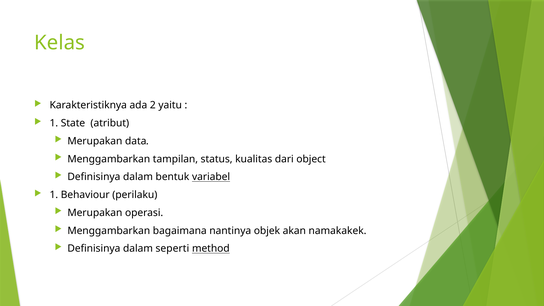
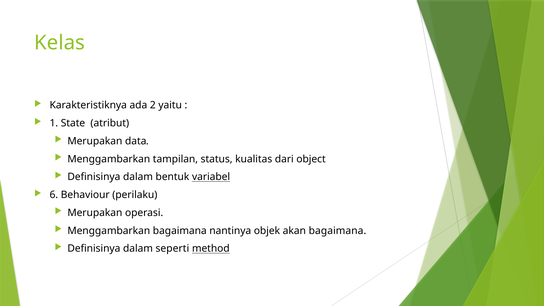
1: 1 -> 6 (54, 195)
akan namakakek: namakakek -> bagaimana (337, 231)
